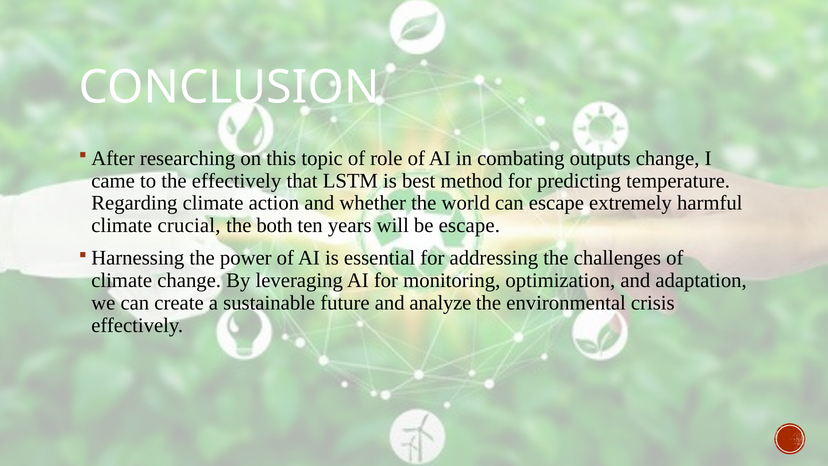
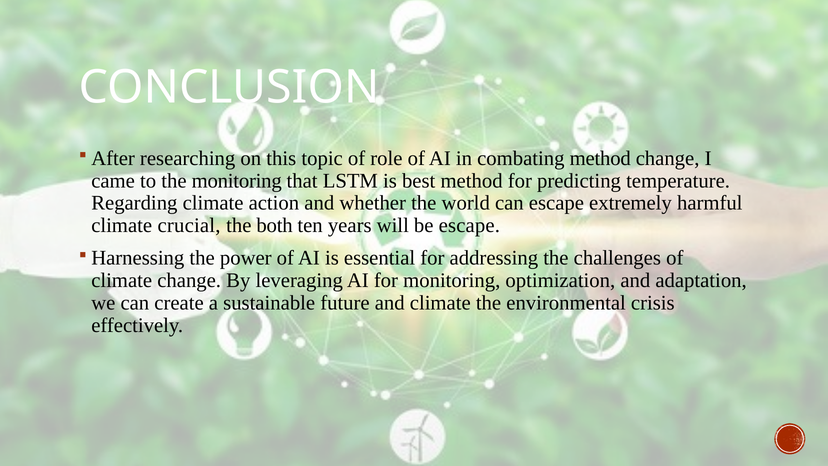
combating outputs: outputs -> method (600, 158)
the effectively: effectively -> monitoring (237, 181)
and analyze: analyze -> climate (440, 303)
